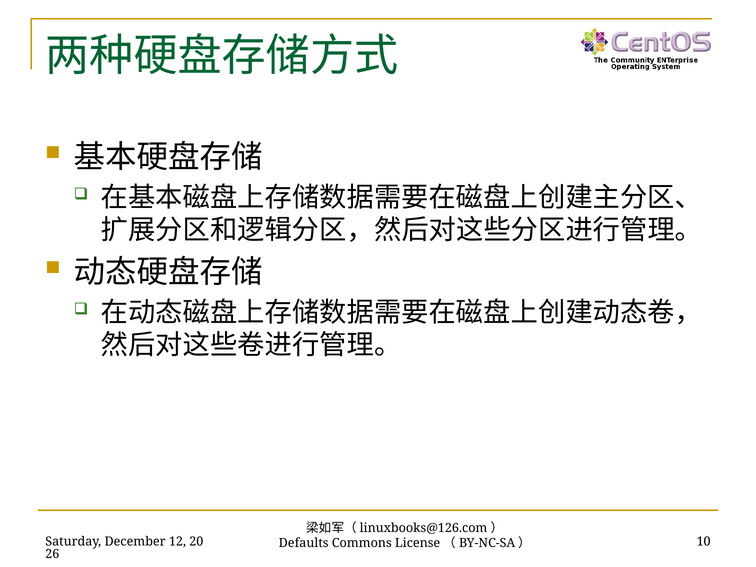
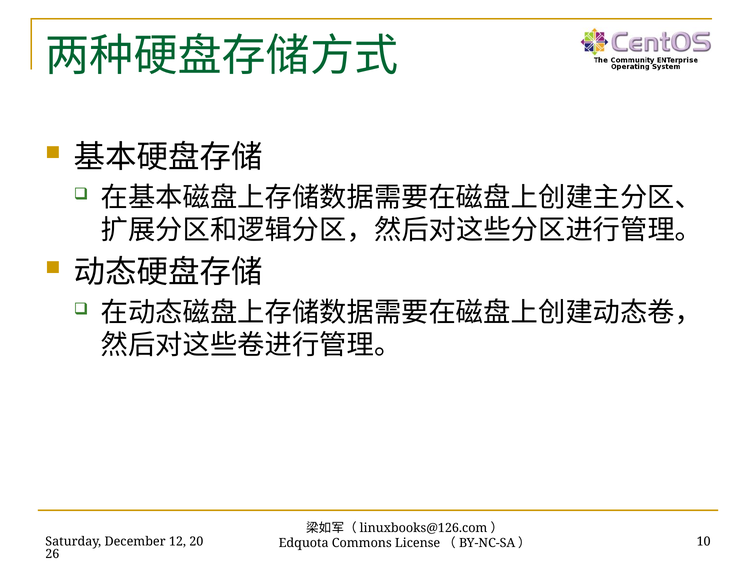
Defaults: Defaults -> Edquota (304, 543)
